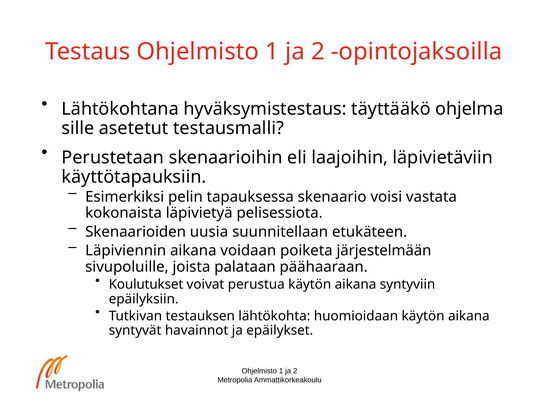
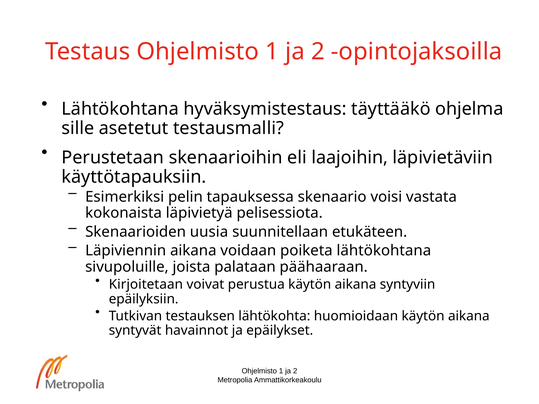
poiketa järjestelmään: järjestelmään -> lähtökohtana (384, 251)
Koulutukset: Koulutukset -> Kirjoitetaan (146, 285)
